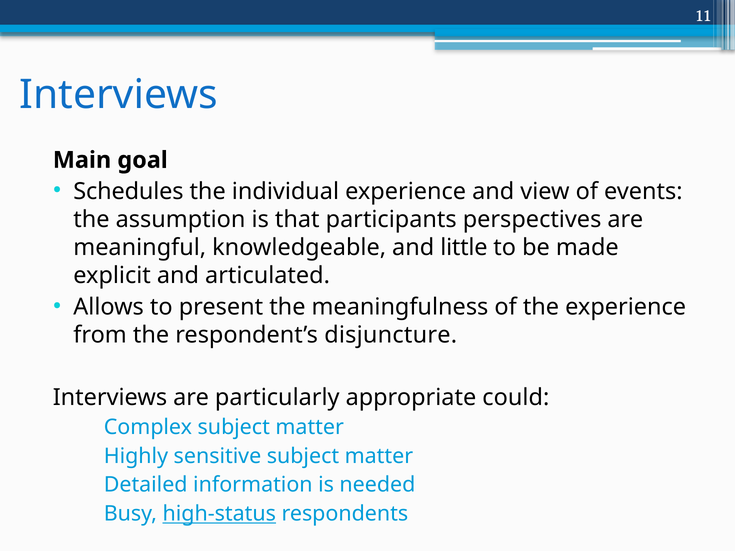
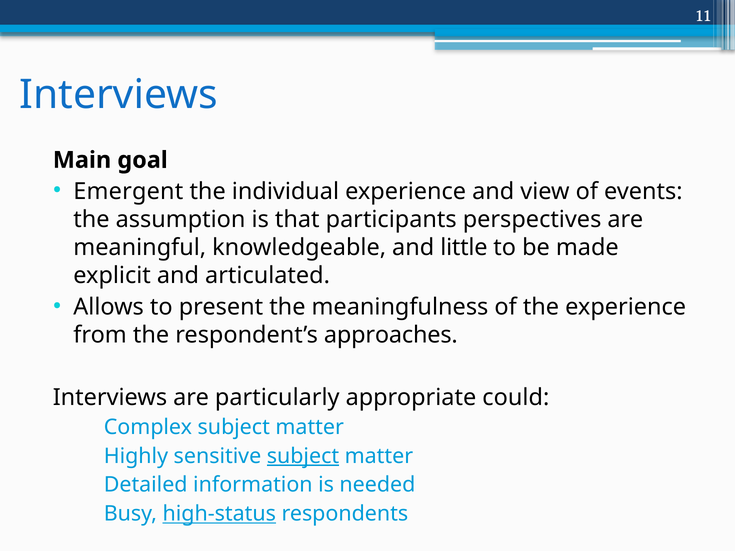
Schedules: Schedules -> Emergent (128, 191)
disjuncture: disjuncture -> approaches (391, 335)
subject underline: none -> present (303, 456)
